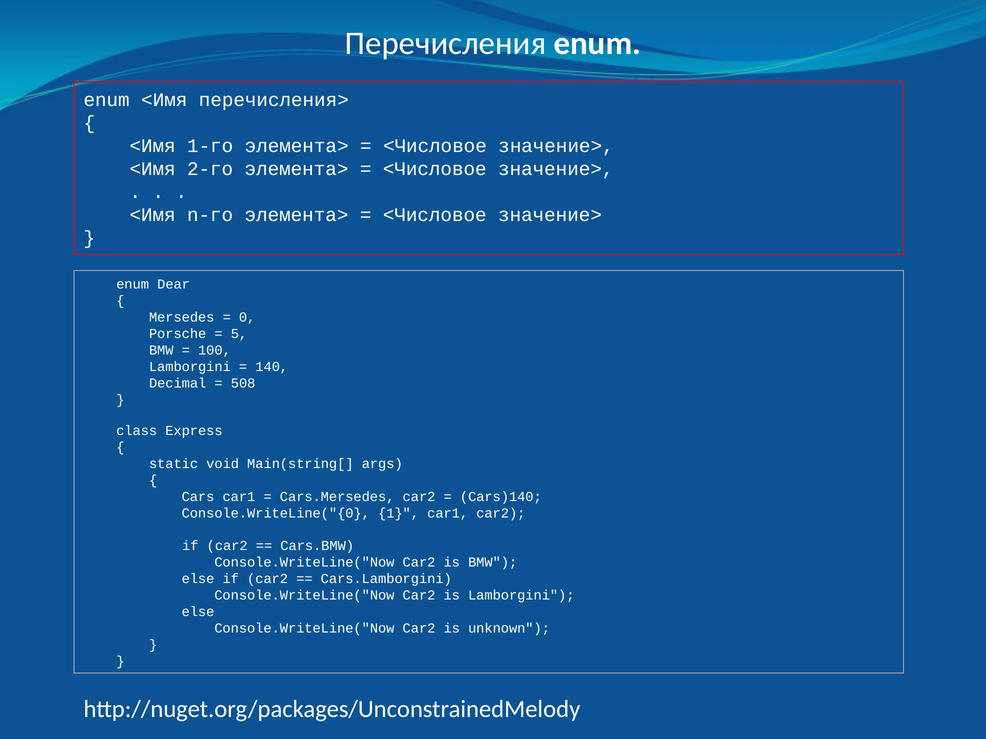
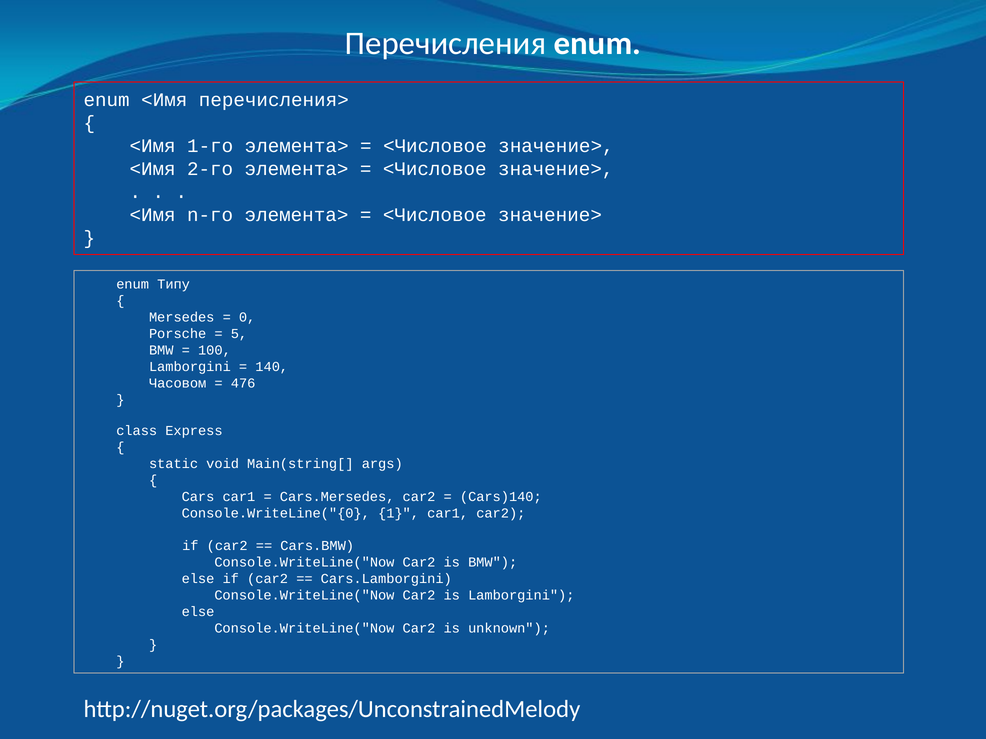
Dear: Dear -> Типу (174, 285)
Decimal: Decimal -> Часовом (178, 383)
508: 508 -> 476 (243, 383)
